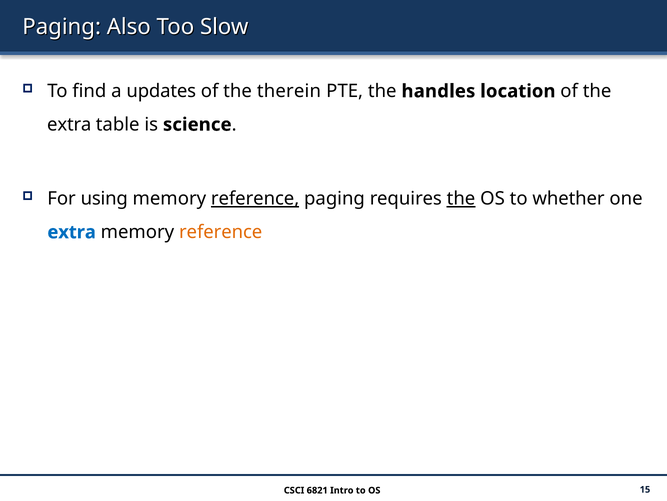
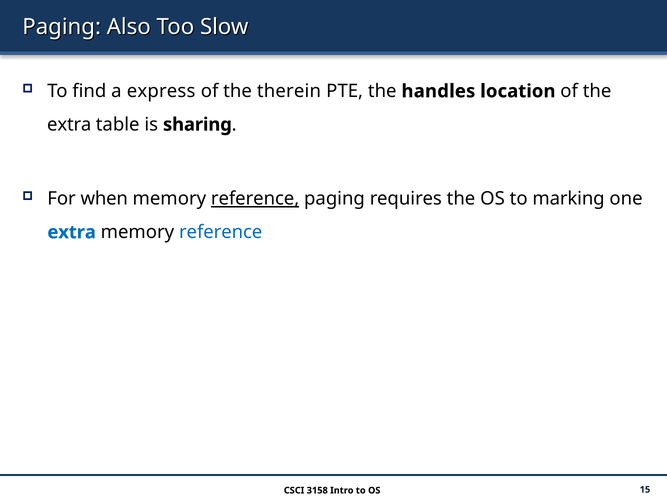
updates: updates -> express (161, 91)
science: science -> sharing (197, 124)
using: using -> when (104, 199)
the underline: present -> none (461, 199)
whether: whether -> marking (569, 199)
reference colour: orange -> blue (221, 232)
6821: 6821 -> 3158 (317, 490)
